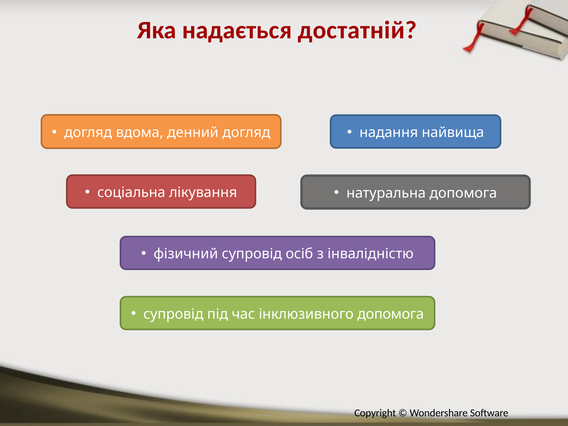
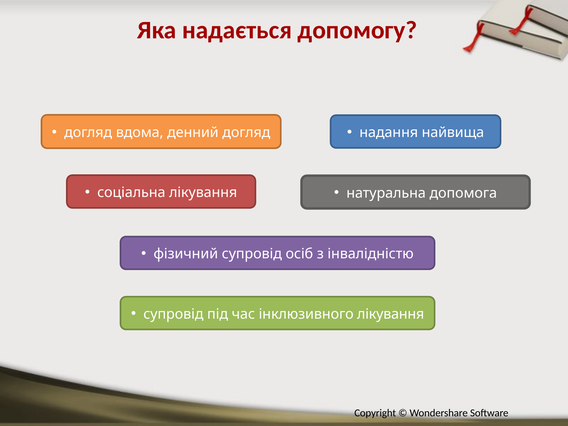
достатній: достатній -> допомогу (357, 30)
інклюзивного допомога: допомога -> лікування (391, 314)
